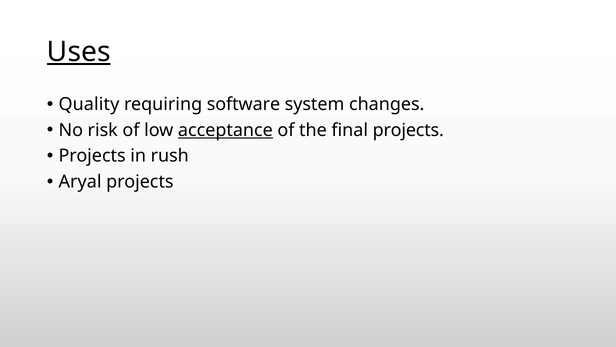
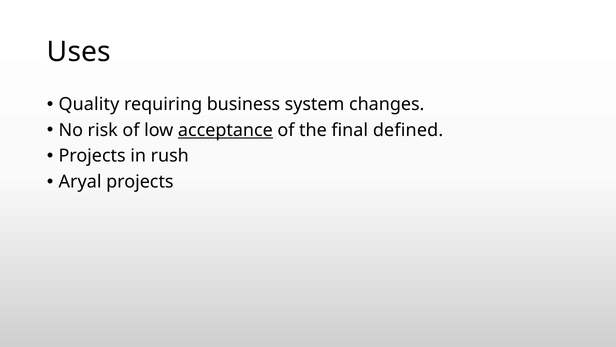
Uses underline: present -> none (79, 52)
software: software -> business (243, 104)
final projects: projects -> defined (408, 130)
